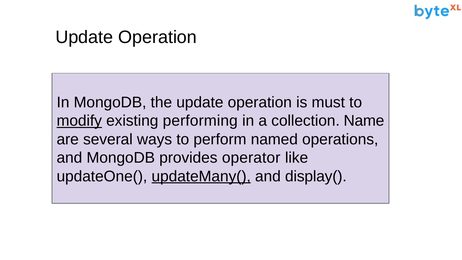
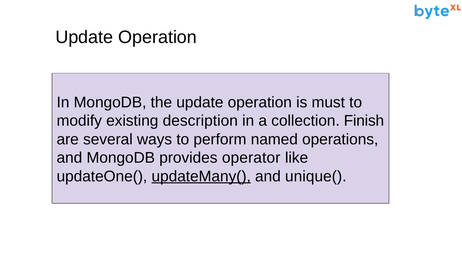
modify underline: present -> none (79, 121)
performing: performing -> description (200, 121)
Name: Name -> Finish (364, 121)
display(: display( -> unique( (316, 176)
